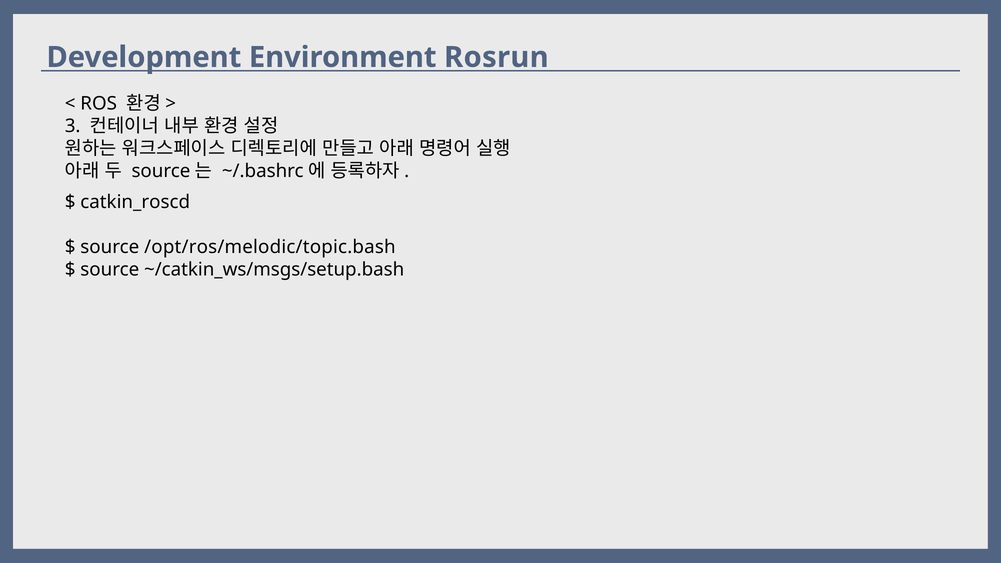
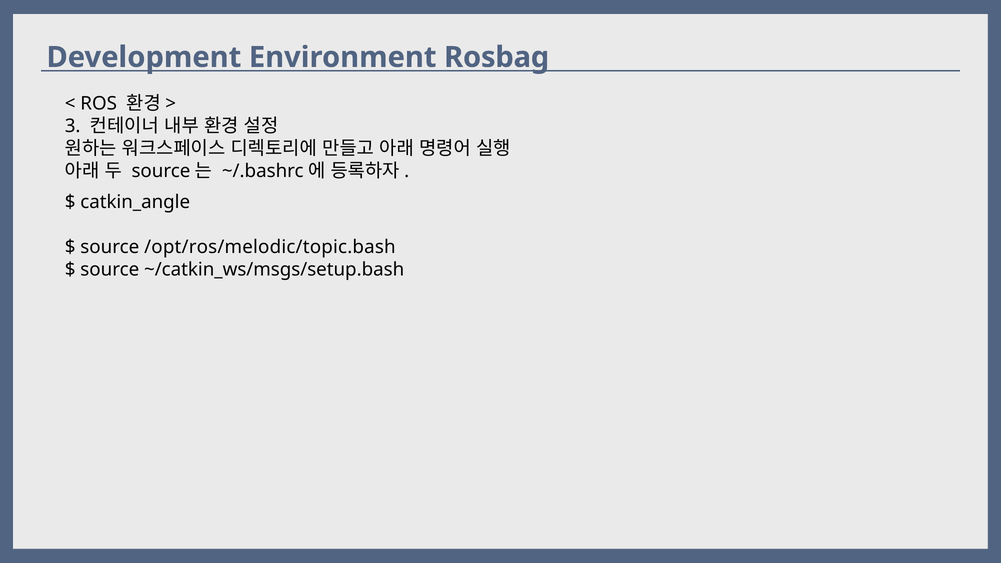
Rosrun: Rosrun -> Rosbag (497, 57)
catkin_roscd: catkin_roscd -> catkin_angle (135, 202)
